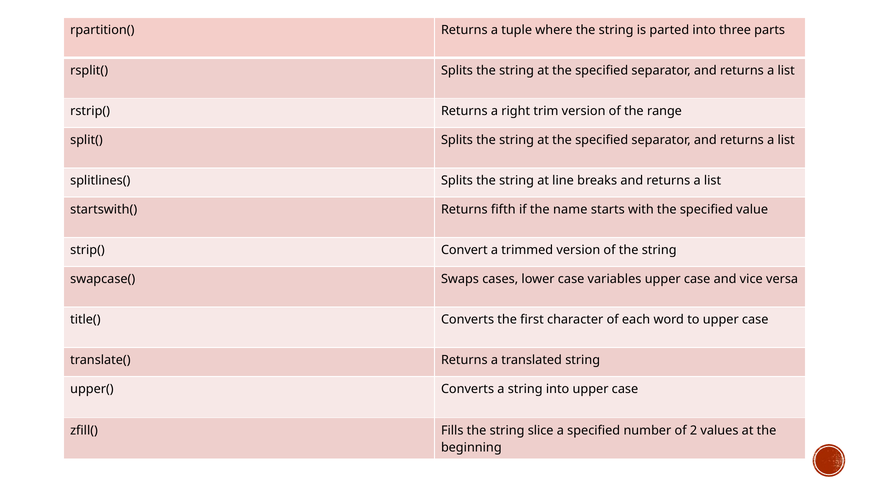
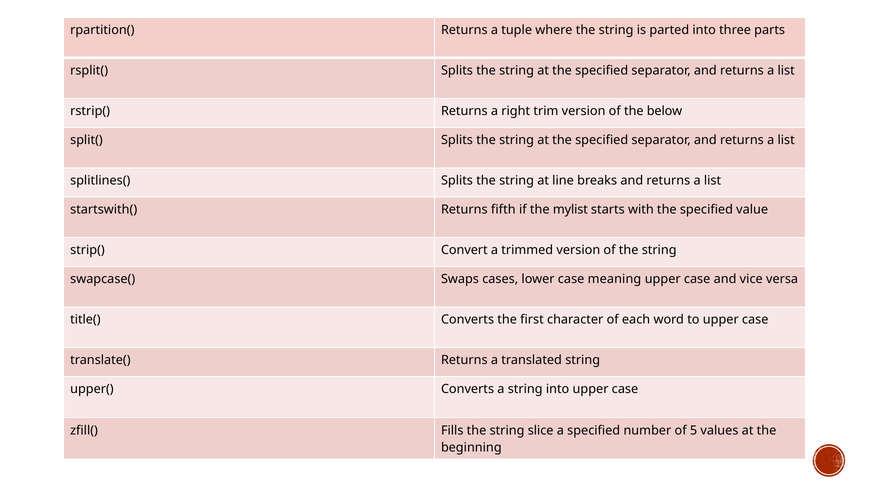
range: range -> below (664, 111)
name: name -> mylist (570, 210)
variables: variables -> meaning (614, 279)
2: 2 -> 5 (694, 430)
